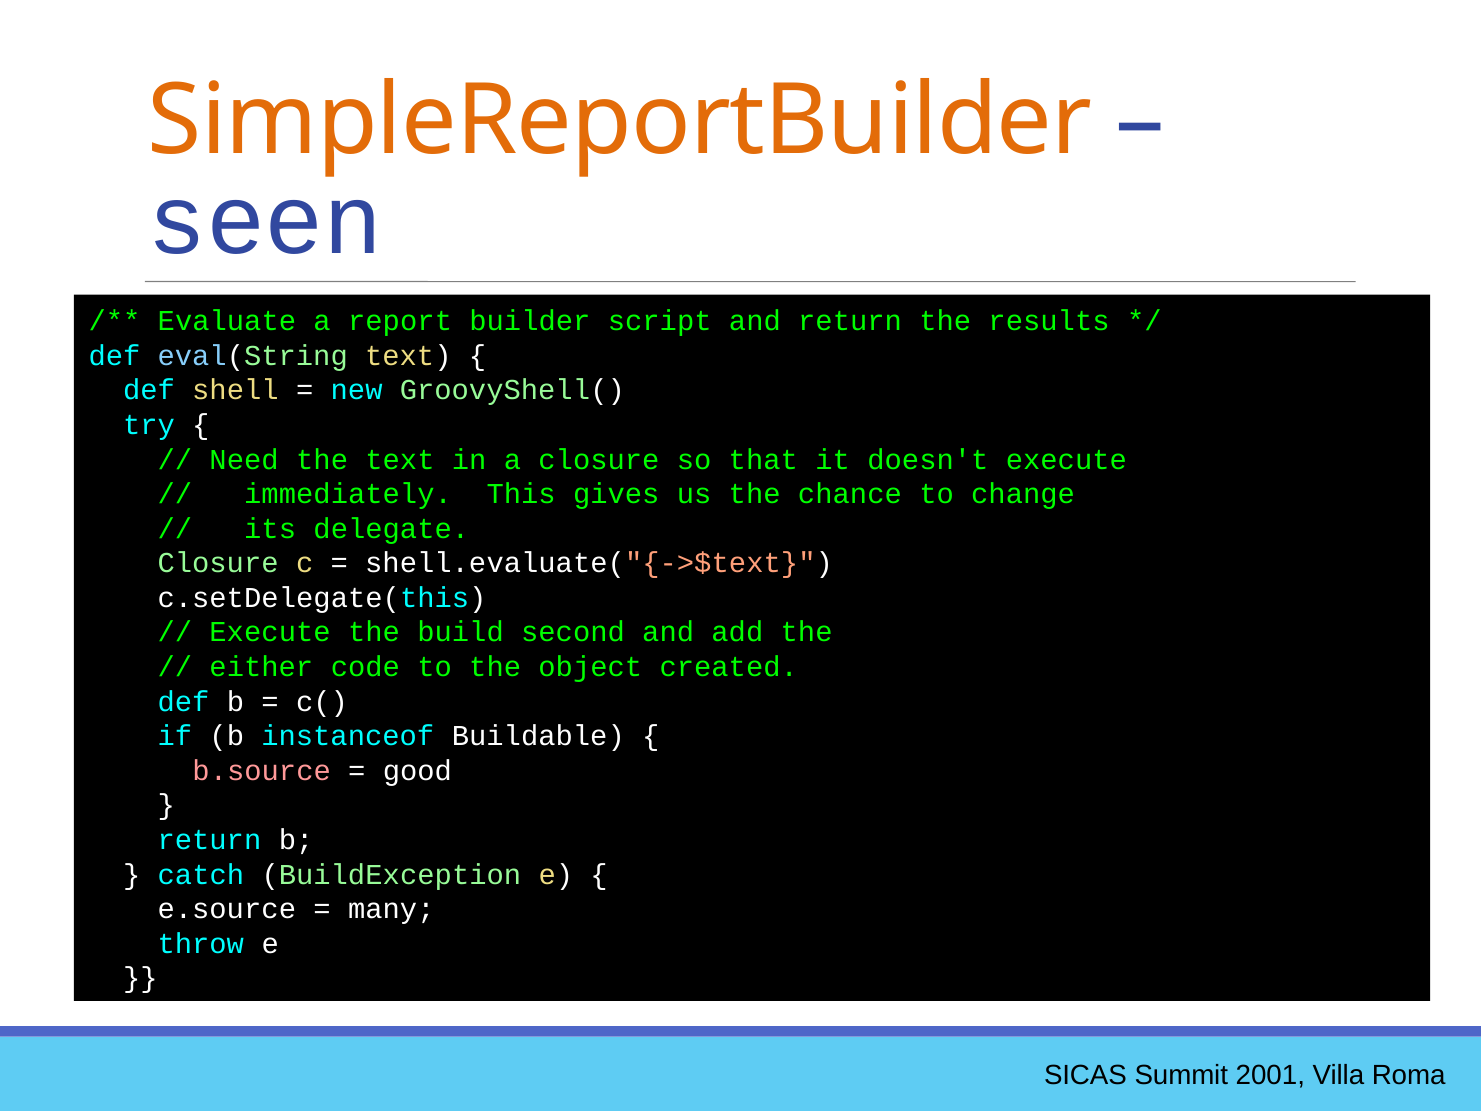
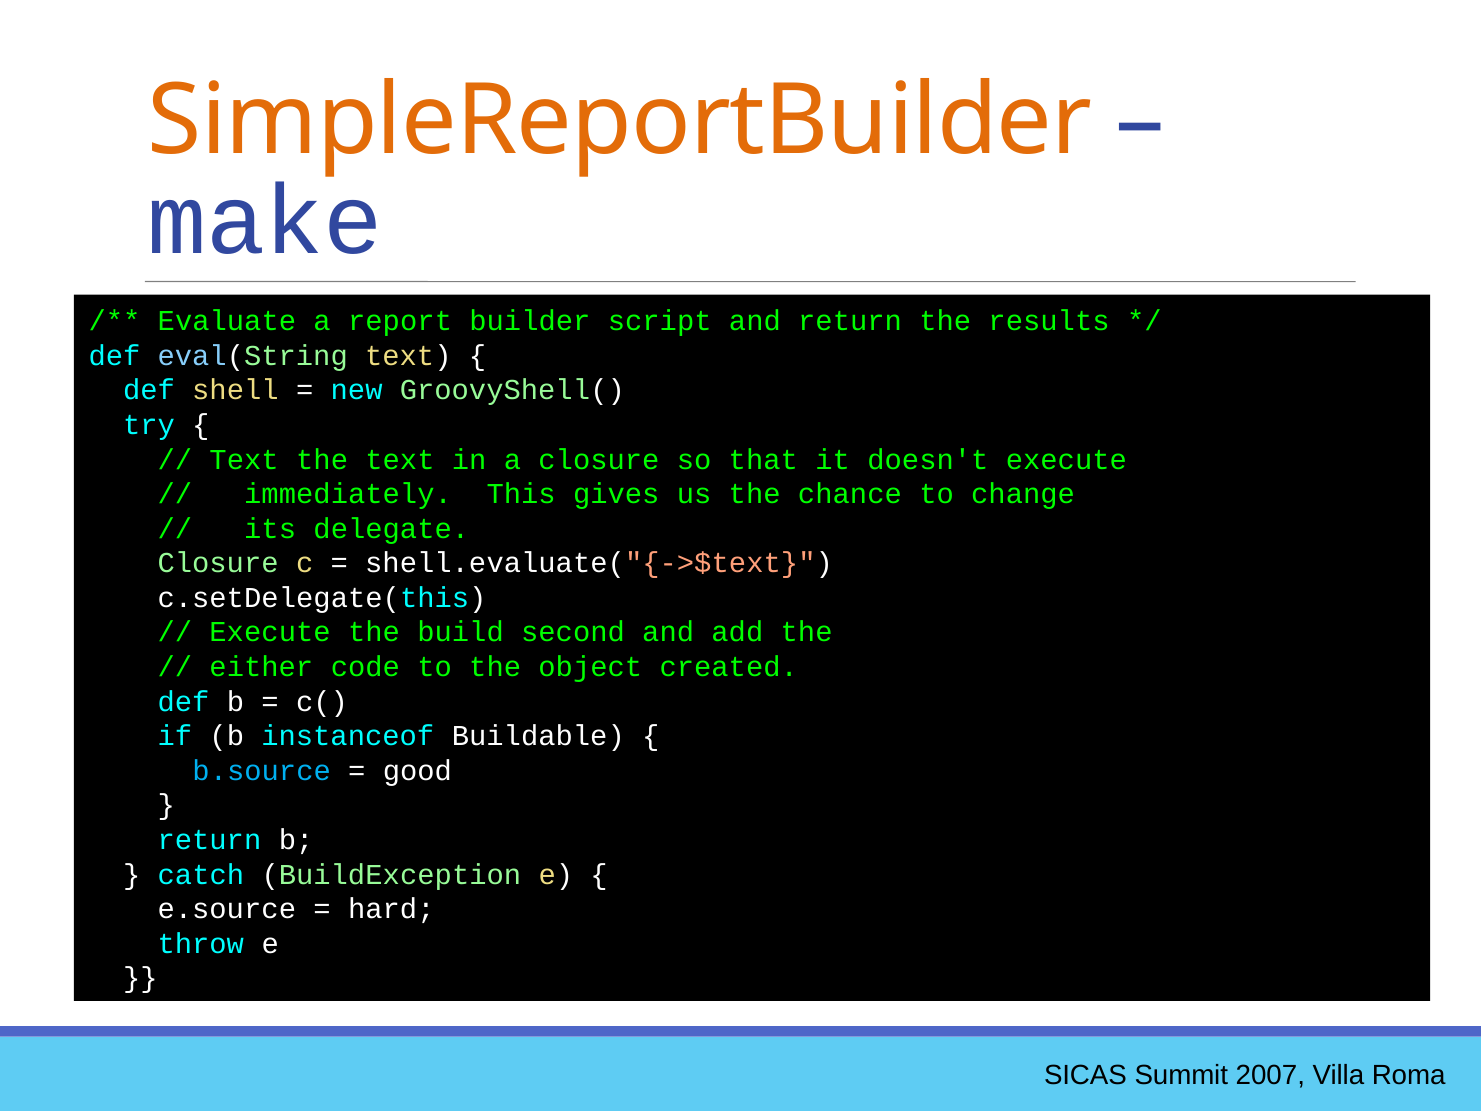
seen: seen -> make (265, 221)
Need: Need -> Text (244, 459)
b.source colour: pink -> light blue (262, 771)
many: many -> hard (391, 909)
2001: 2001 -> 2007 (1270, 1075)
